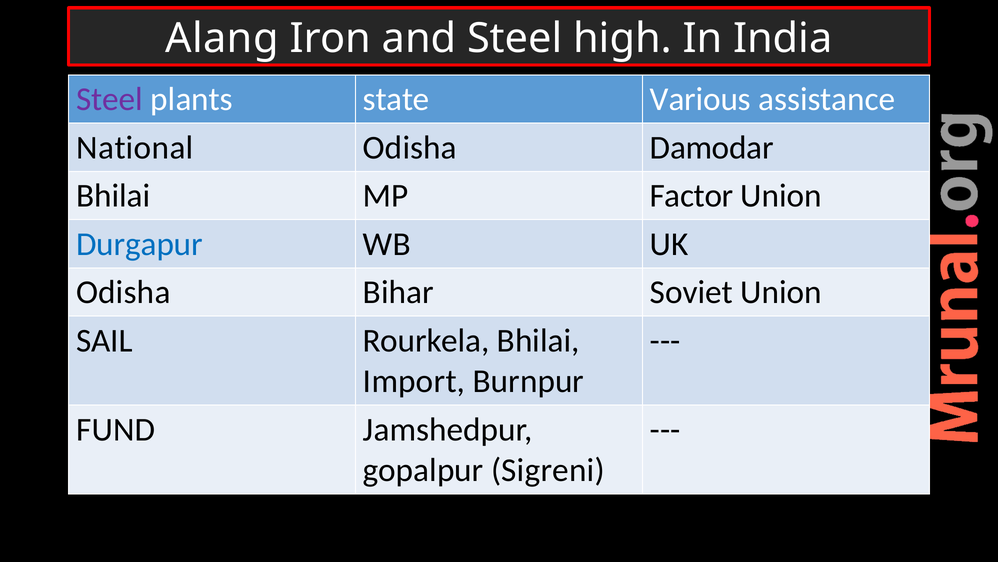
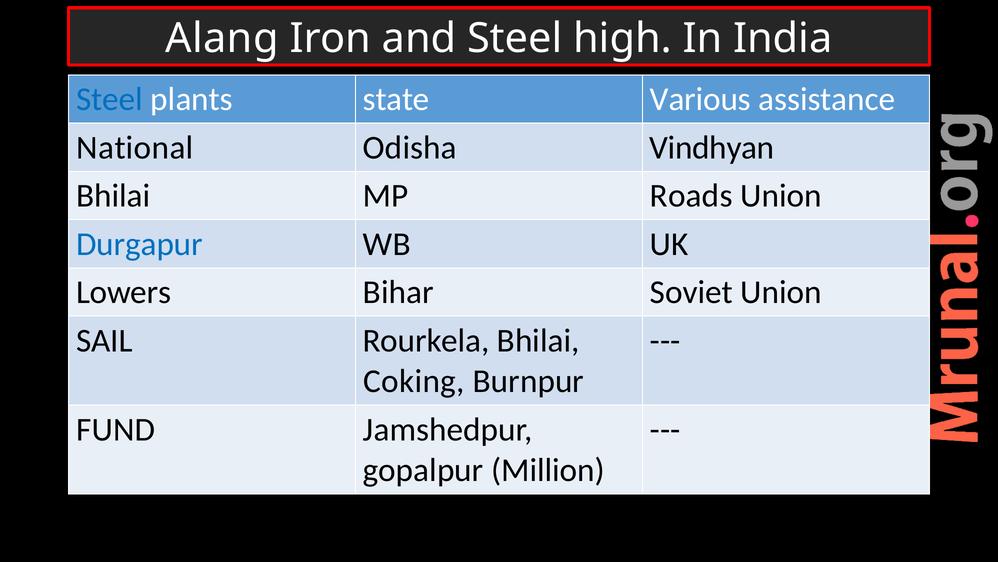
Steel colour: purple -> blue (109, 99)
Damodar: Damodar -> Vindhyan (712, 147)
Factor: Factor -> Roads (691, 196)
Odisha: Odisha -> Lowers (124, 292)
Import: Import -> Coking (414, 381)
Sigreni: Sigreni -> Million (548, 470)
